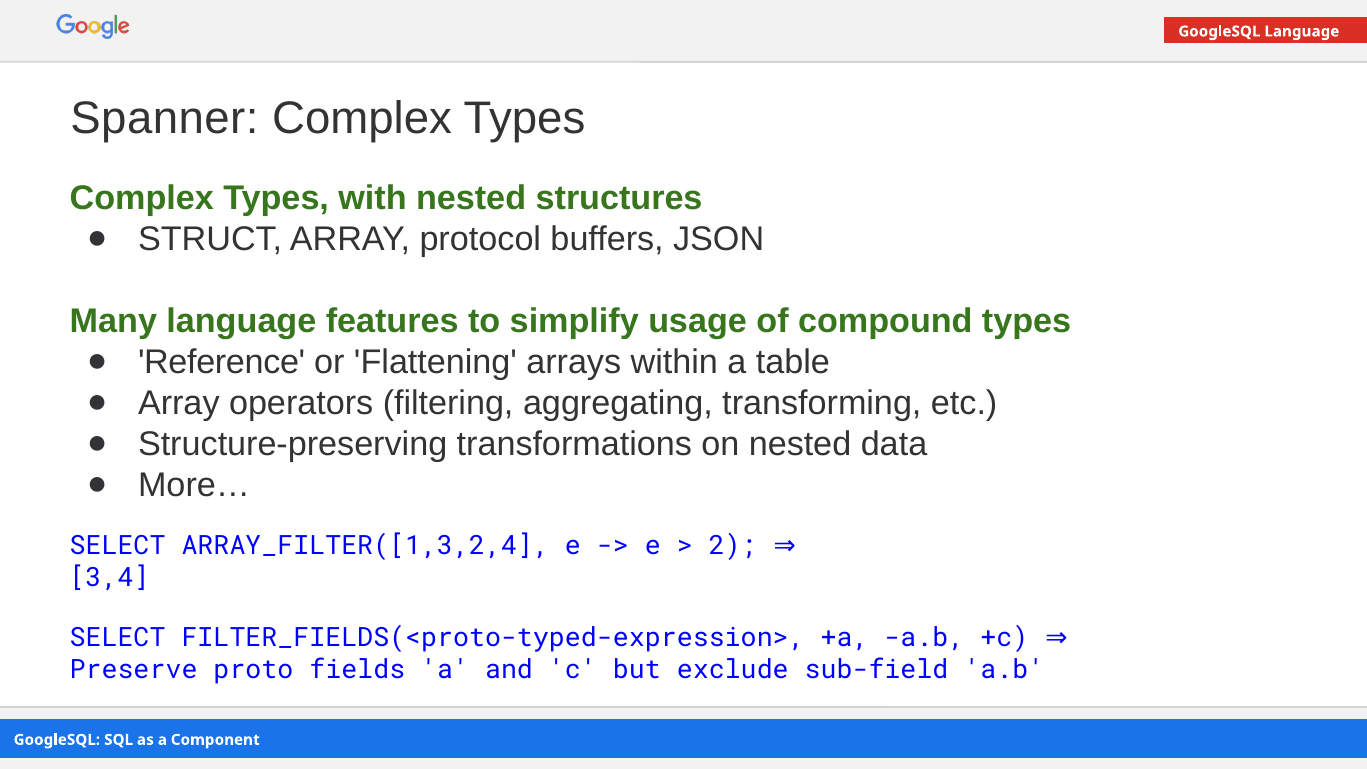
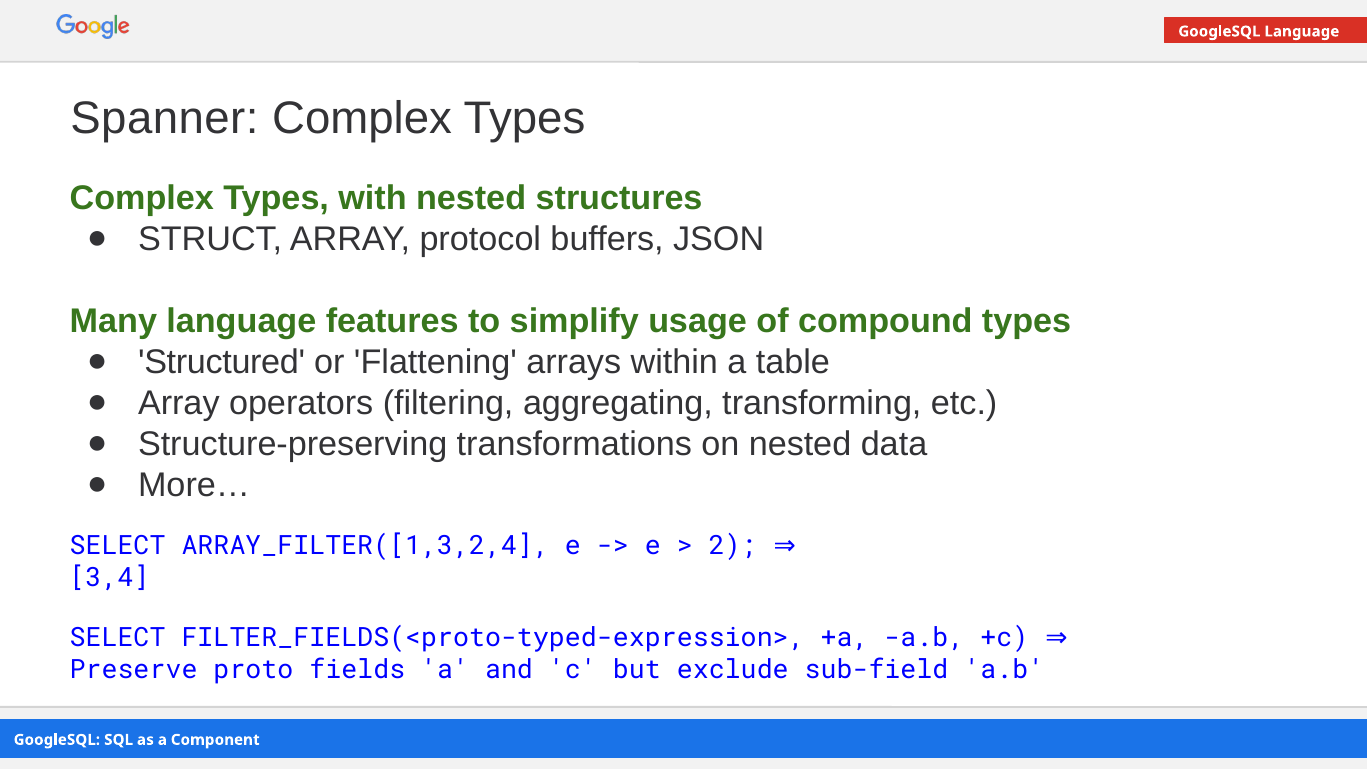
Reference: Reference -> Structured (222, 362)
